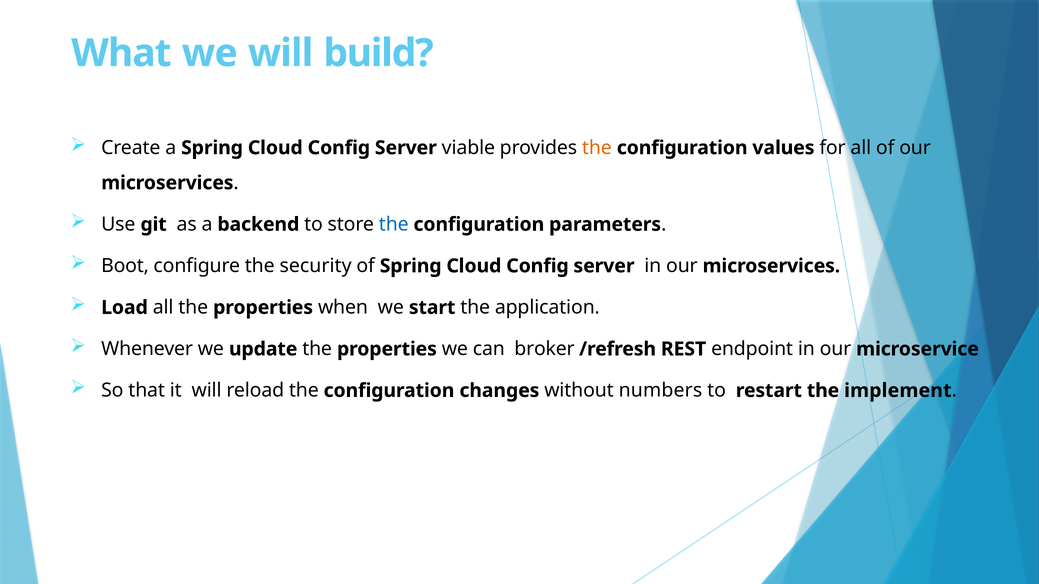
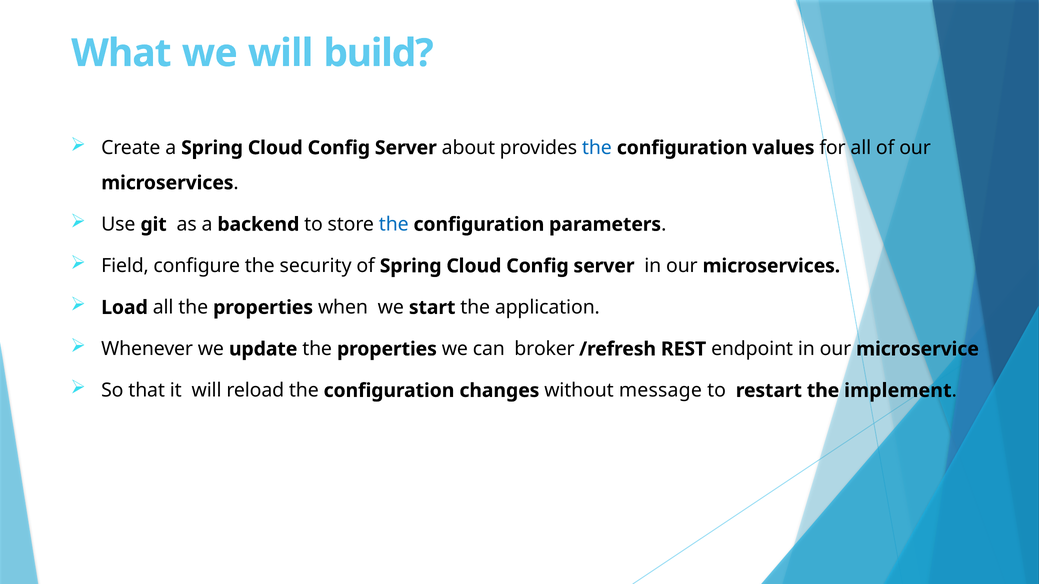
viable: viable -> about (468, 148)
the colour: orange -> blue (597, 148)
Boot: Boot -> Field (125, 266)
numbers: numbers -> message (660, 391)
